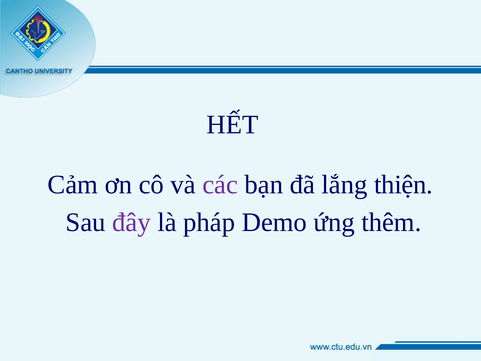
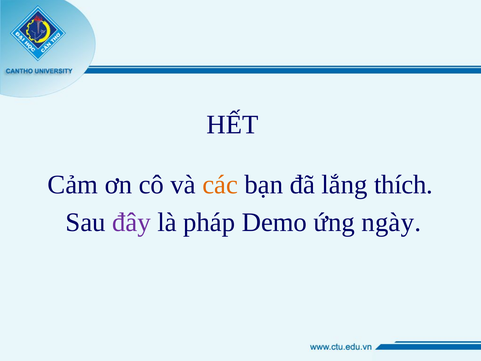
các colour: purple -> orange (220, 185)
thiện: thiện -> thích (403, 185)
thêm: thêm -> ngày (391, 222)
